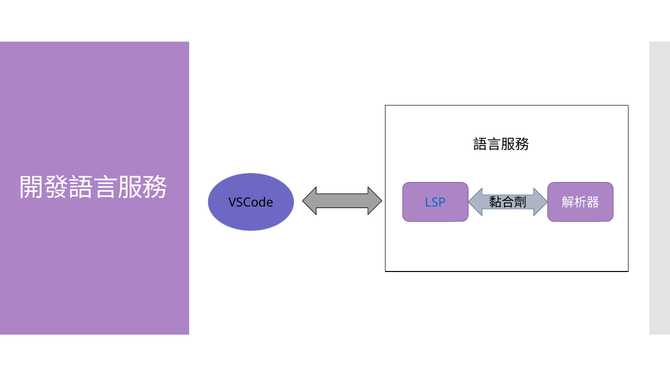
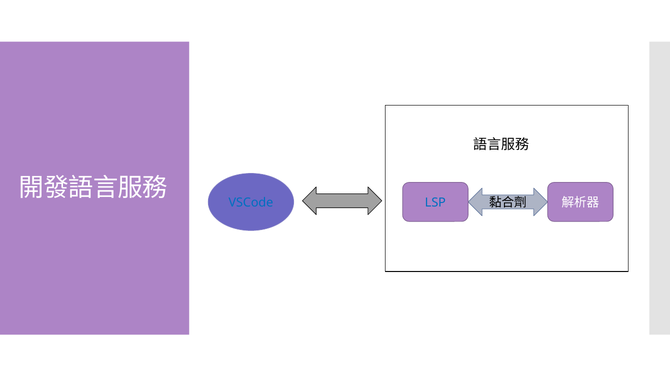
VSCode colour: black -> blue (251, 203)
